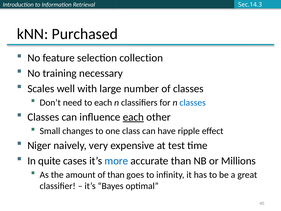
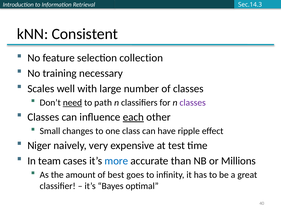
Purchased: Purchased -> Consistent (85, 34)
need underline: none -> present (72, 102)
to each: each -> path (103, 102)
classes colour: blue -> purple (193, 102)
quite: quite -> team (50, 161)
of than: than -> best (116, 175)
